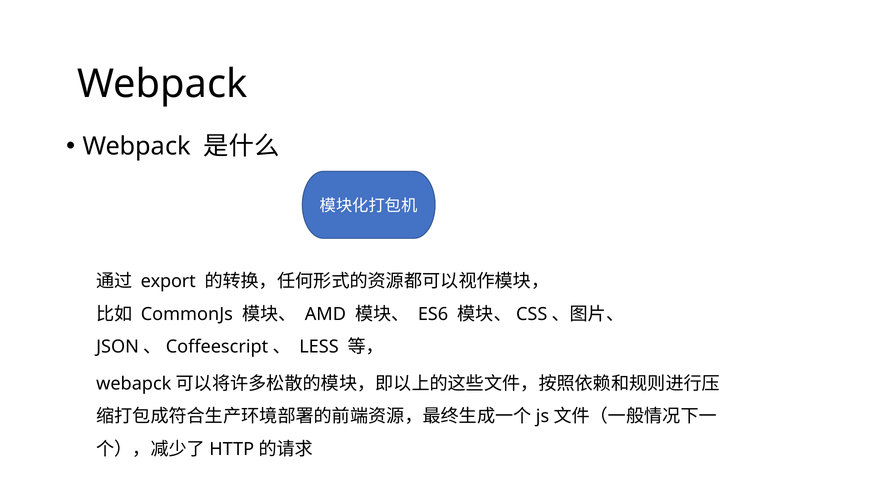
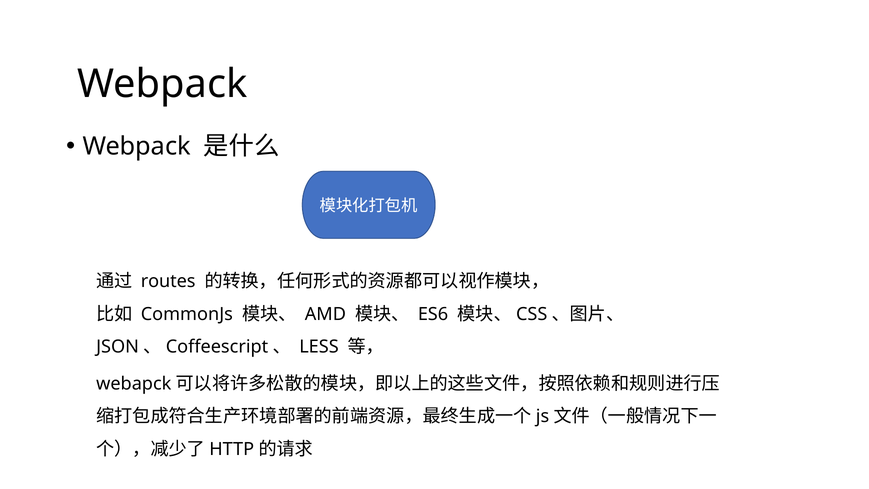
export: export -> routes (168, 281)
